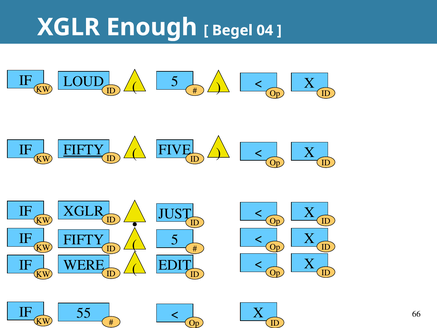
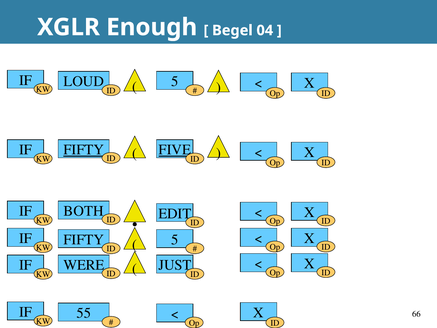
FIVE underline: none -> present (175, 150)
XGLR: XGLR -> BOTH (84, 211)
JUST: JUST -> EDIT (175, 213)
EDIT: EDIT -> JUST (175, 265)
